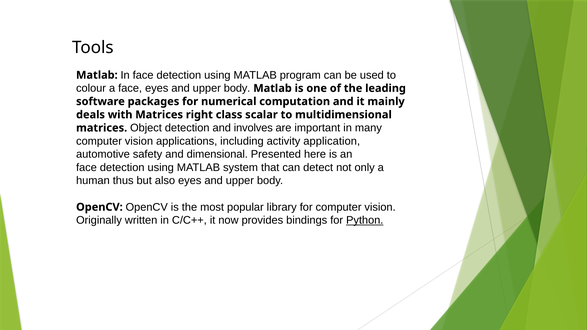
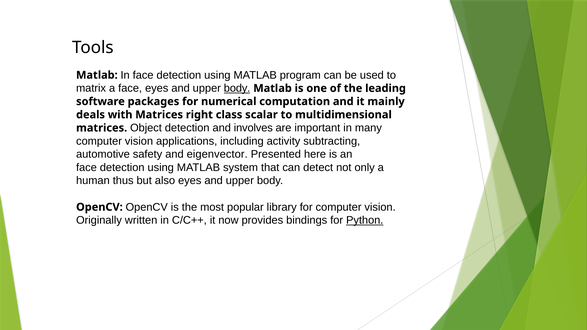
colour: colour -> matrix (91, 88)
body underline: none -> present (237, 88)
application: application -> subtracting (332, 141)
dimensional: dimensional -> eigenvector (217, 154)
